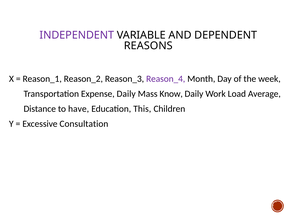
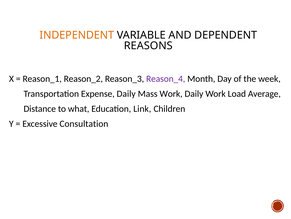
INDEPENDENT colour: purple -> orange (77, 35)
Mass Know: Know -> Work (171, 93)
have: have -> what (79, 108)
This: This -> Link (142, 108)
